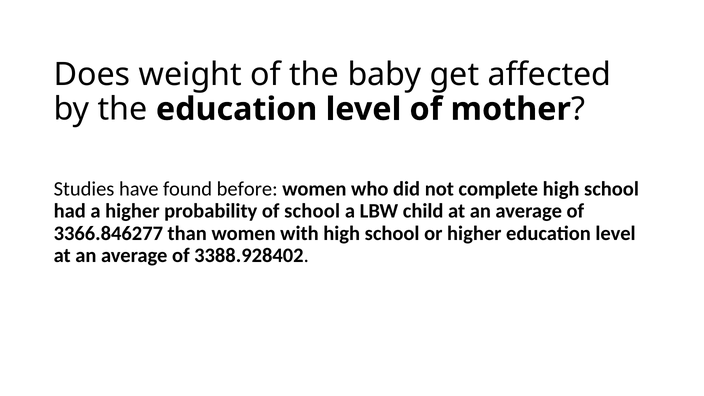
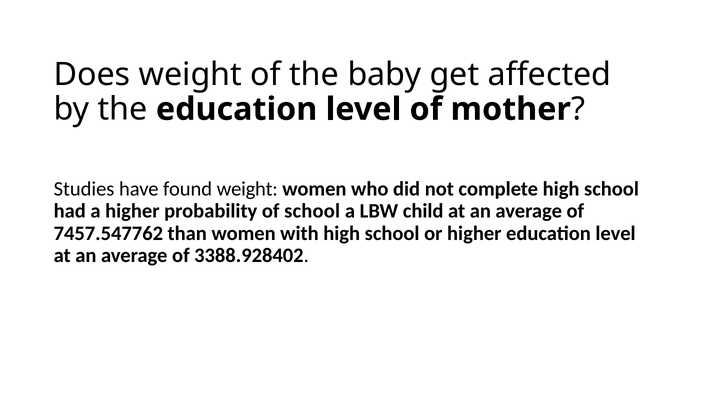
found before: before -> weight (247, 189)
3366.846277: 3366.846277 -> 7457.547762 (108, 233)
